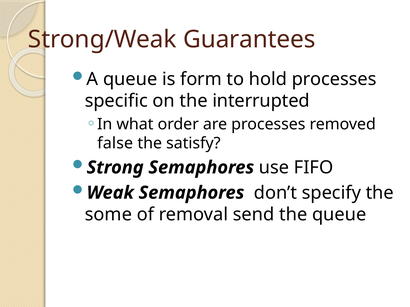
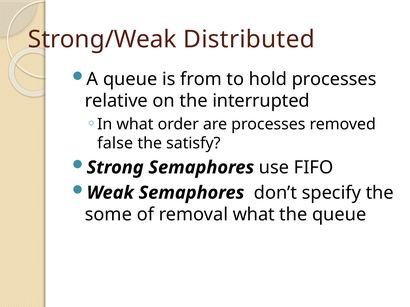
Guarantees: Guarantees -> Distributed (249, 40)
form: form -> from (201, 79)
specific: specific -> relative (116, 101)
removal send: send -> what (254, 215)
